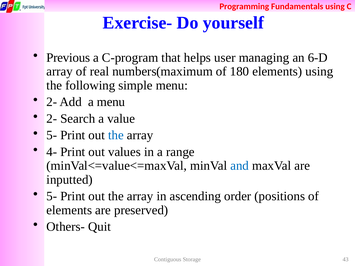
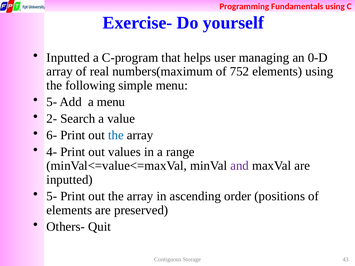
Previous: Previous -> Inputted (68, 58)
6-D: 6-D -> 0-D (318, 58)
180: 180 -> 752 (240, 72)
2-: 2- -> 5- (52, 102)
5-: 5- -> 6- (52, 135)
and colour: blue -> purple (240, 166)
